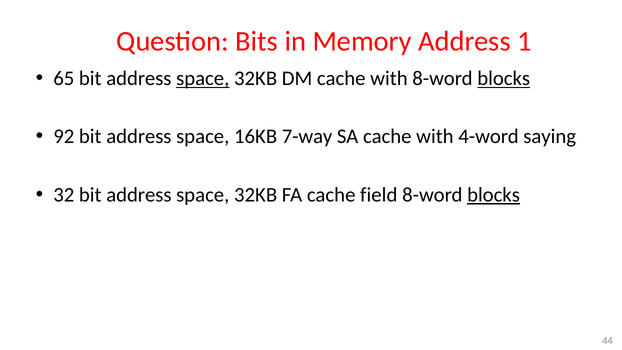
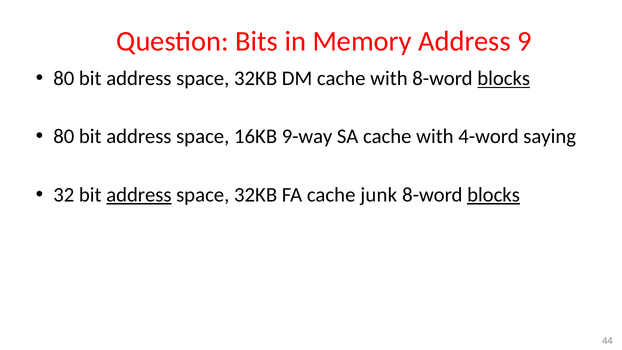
1: 1 -> 9 (524, 41)
65: 65 -> 80 (64, 78)
space underline: present -> none (203, 78)
92: 92 -> 80 (64, 137)
7-way: 7-way -> 9-way (307, 137)
address underline: none -> present (139, 195)
field: field -> junk (379, 195)
